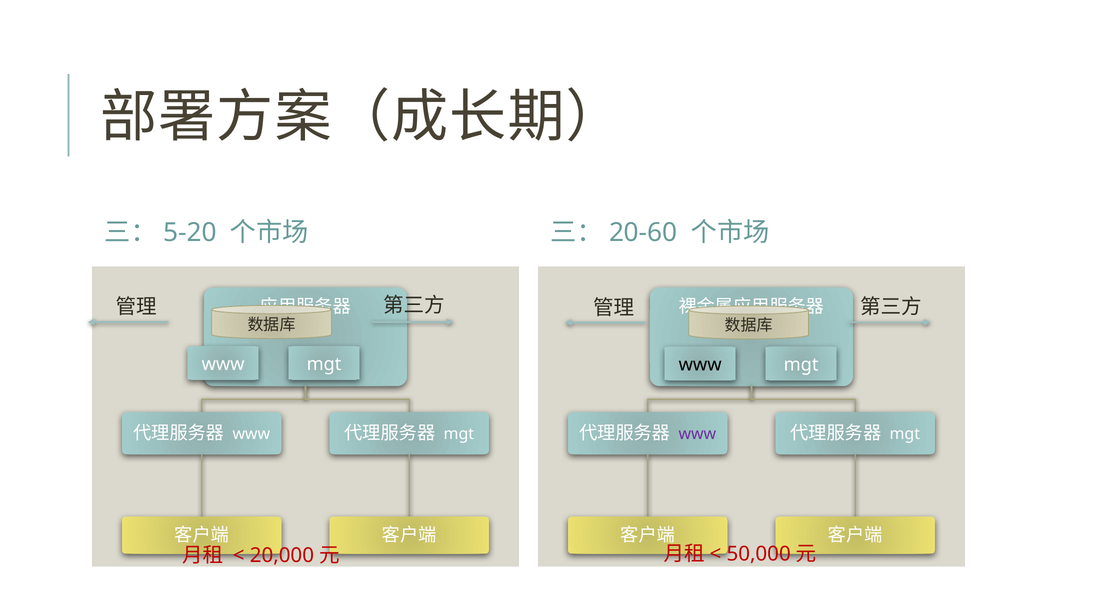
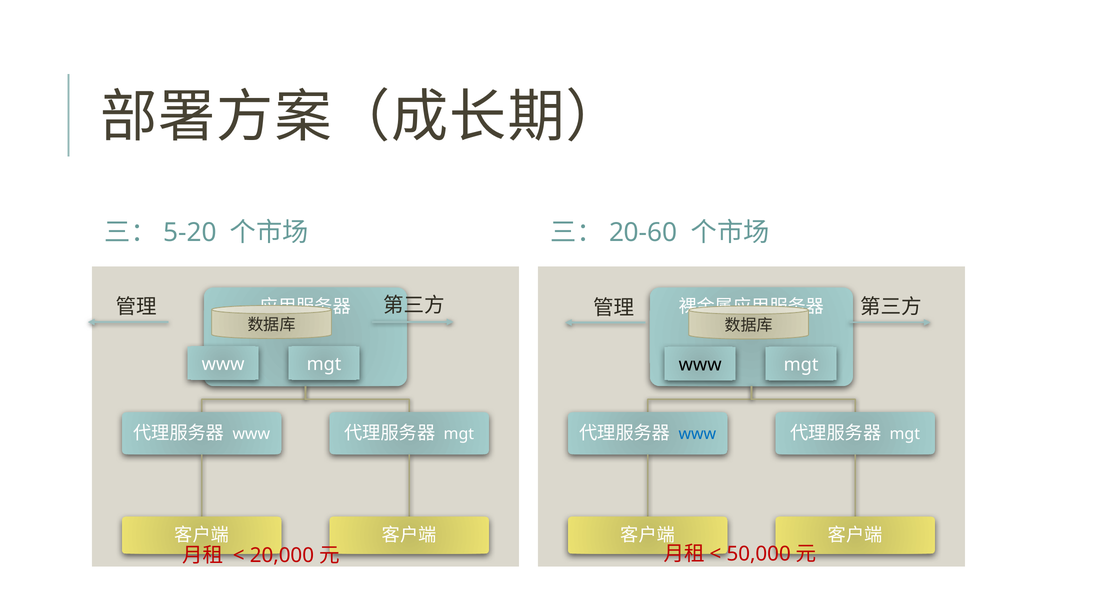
www colour: purple -> blue (697, 434)
